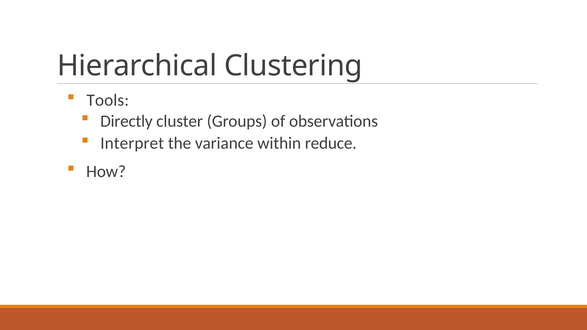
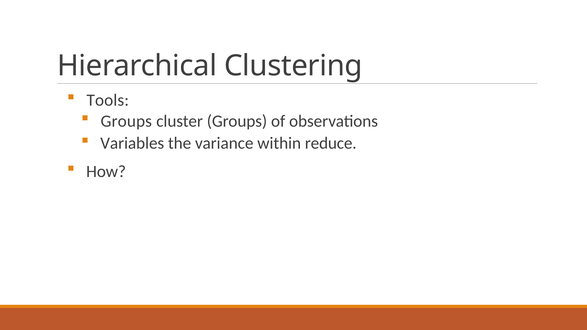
Directly: Directly -> Groups (126, 121)
Interpret: Interpret -> Variables (132, 143)
